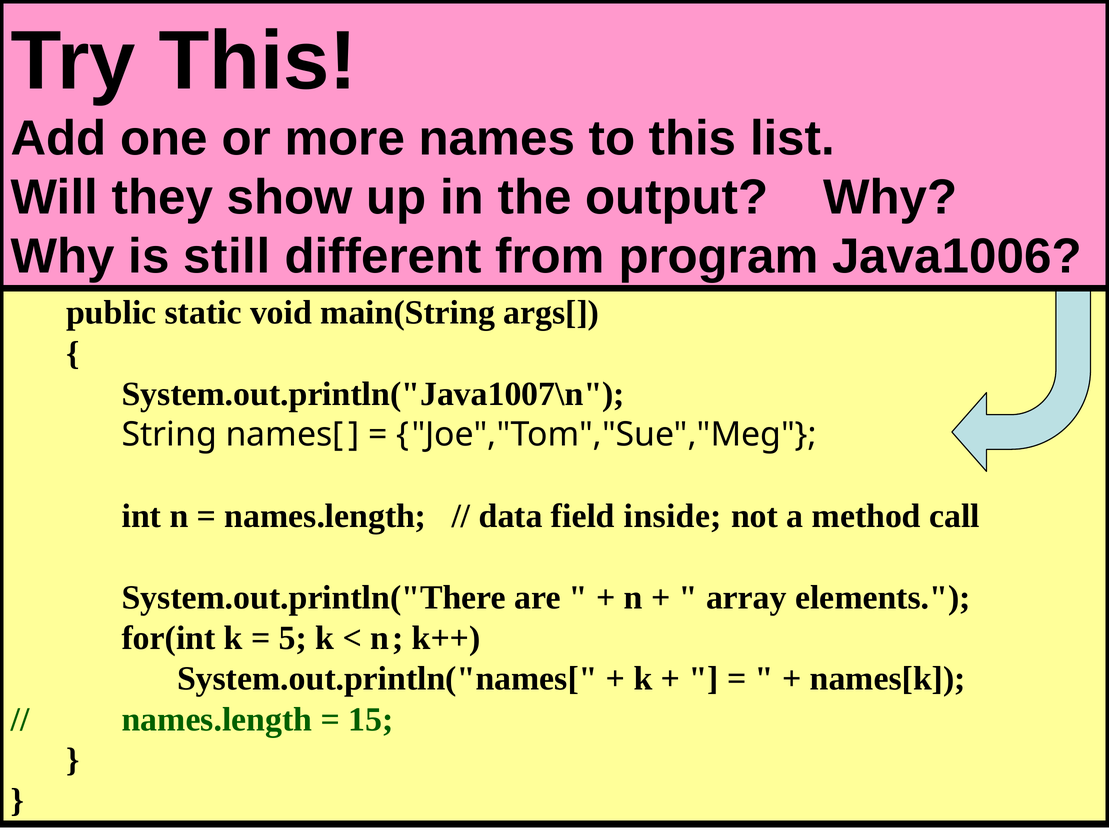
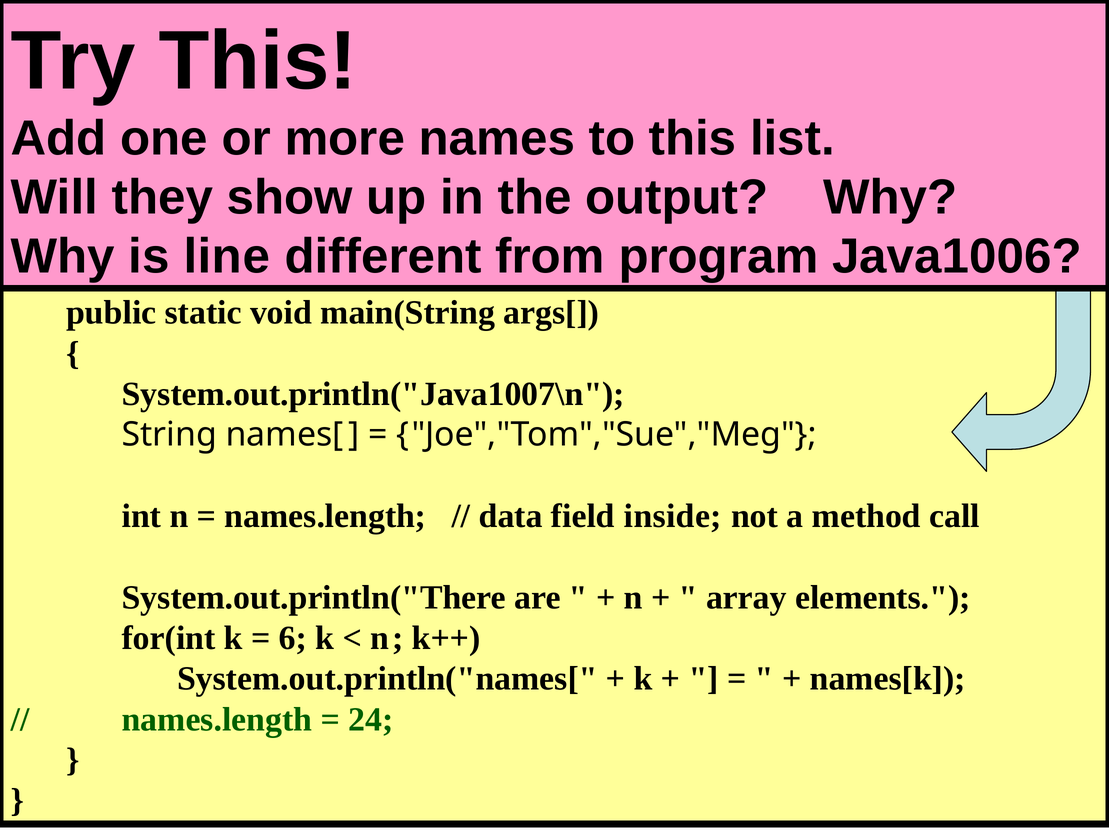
is still: still -> line (227, 257)
5: 5 -> 6 (293, 638)
15: 15 -> 24 (371, 719)
